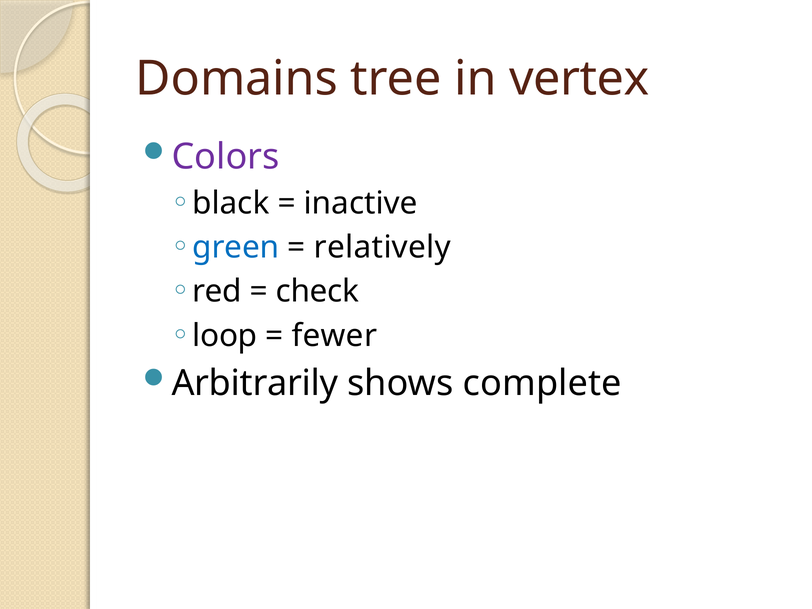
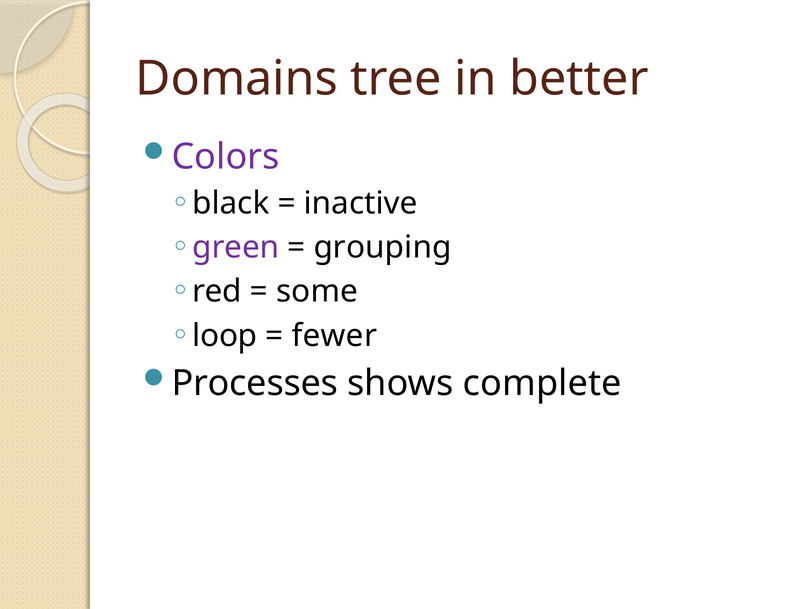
vertex: vertex -> better (579, 79)
green colour: blue -> purple (236, 247)
relatively: relatively -> grouping (383, 247)
check: check -> some (317, 291)
Arbitrarily: Arbitrarily -> Processes (255, 383)
